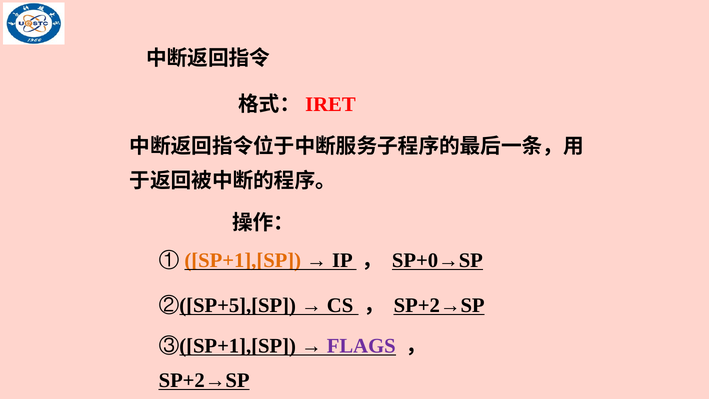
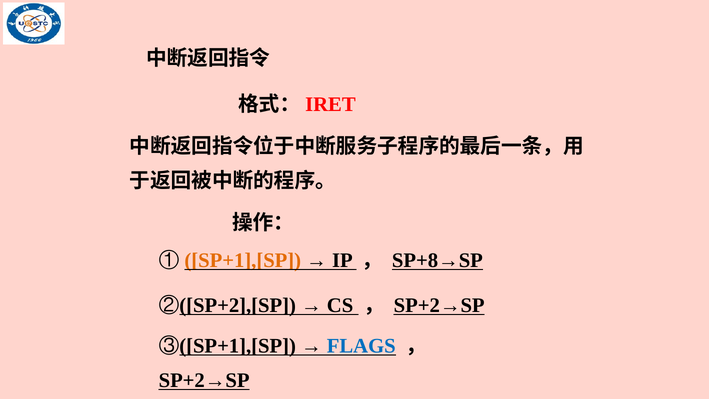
SP+0→SP: SP+0→SP -> SP+8→SP (437, 260)
SP+5],[SP: SP+5],[SP -> SP+2],[SP (238, 305)
FLAGS colour: purple -> blue (361, 346)
